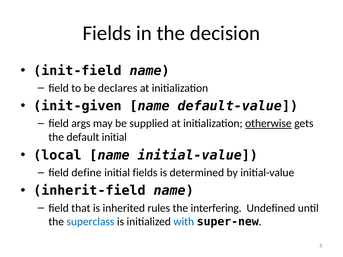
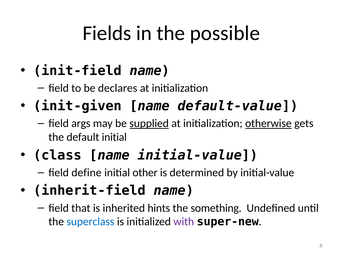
decision: decision -> possible (225, 33)
supplied underline: none -> present (149, 124)
local: local -> class (57, 155)
initial fields: fields -> other (145, 173)
rules: rules -> hints (159, 208)
interfering: interfering -> something (216, 208)
with colour: blue -> purple (184, 222)
